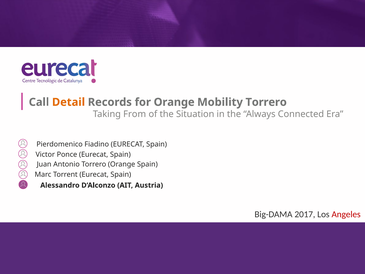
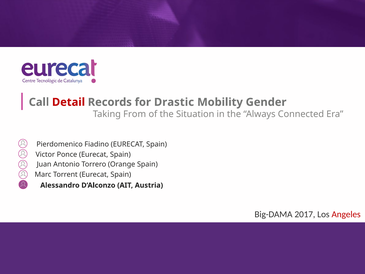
Detail colour: orange -> red (68, 102)
for Orange: Orange -> Drastic (174, 102)
Mobility Torrero: Torrero -> Gender (266, 102)
